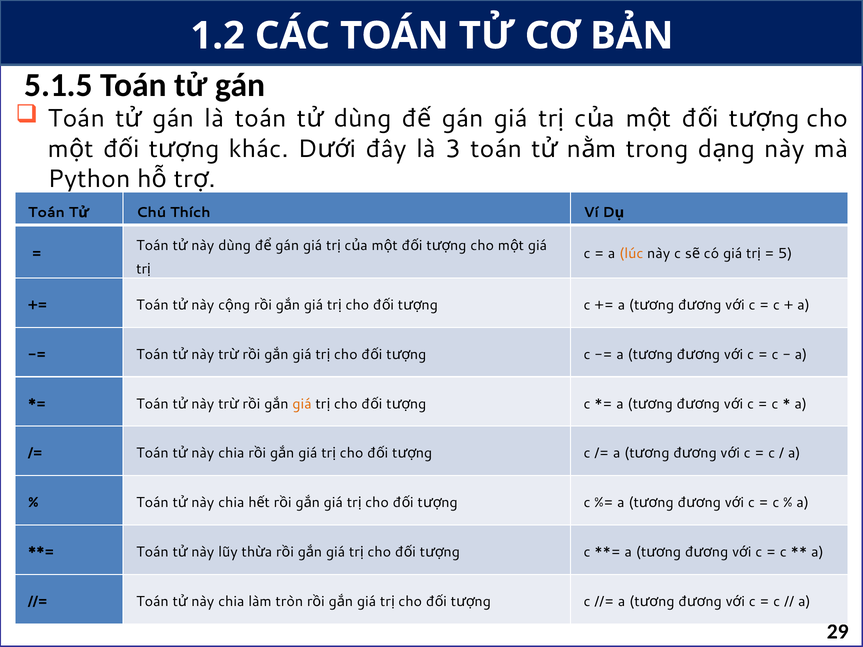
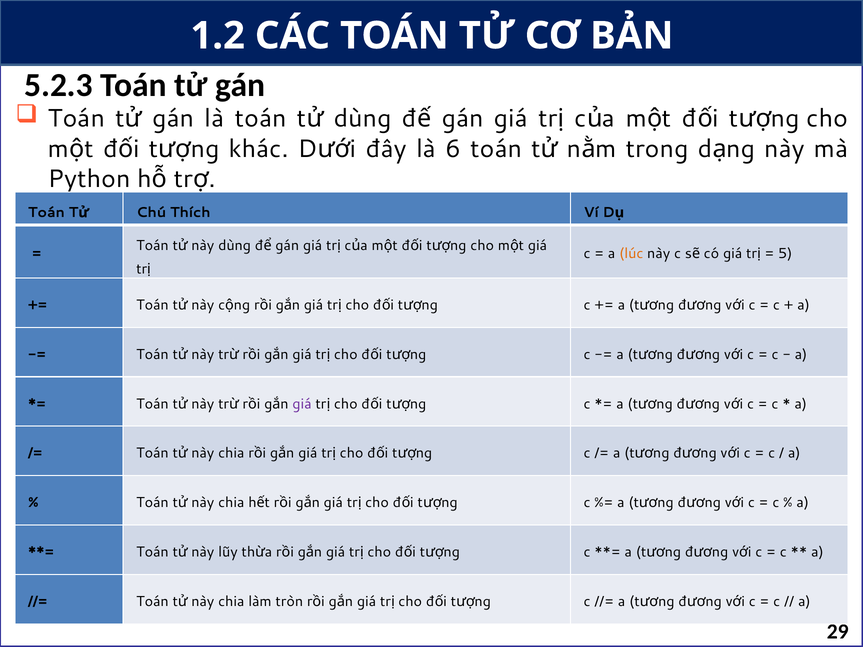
5.1.5: 5.1.5 -> 5.2.3 (59, 85)
3: 3 -> 6 (453, 149)
giá colour: orange -> purple (302, 404)
